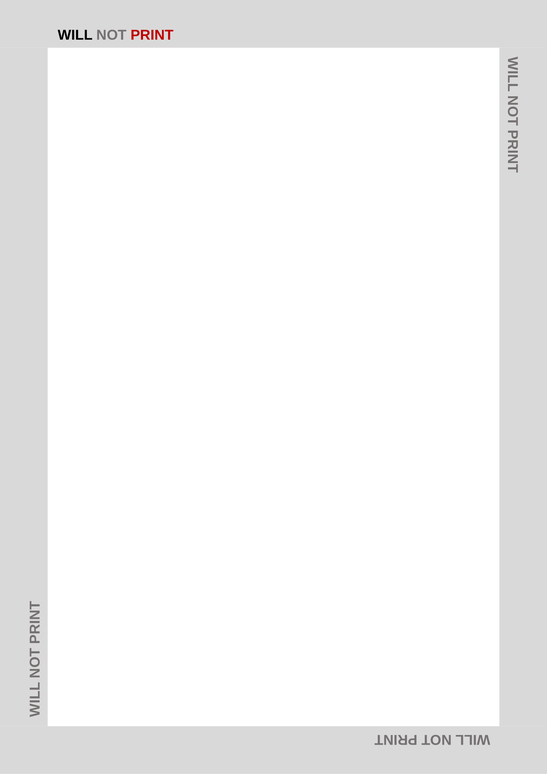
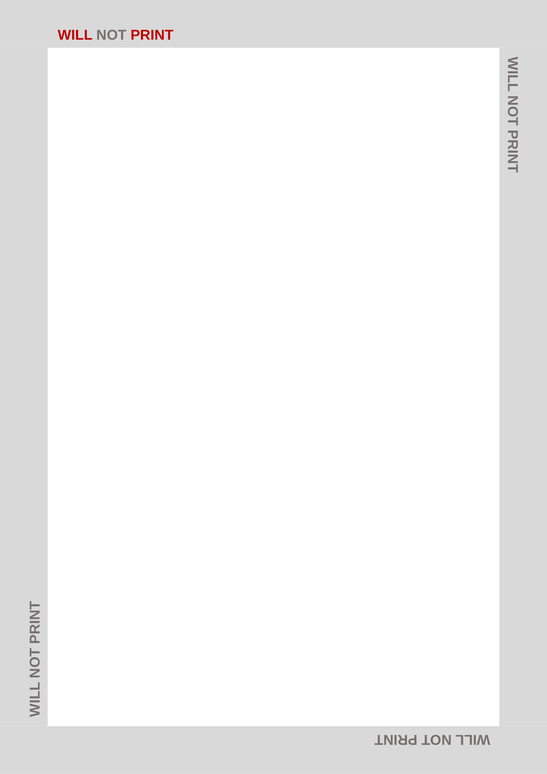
WILL colour: black -> red (75, 35)
